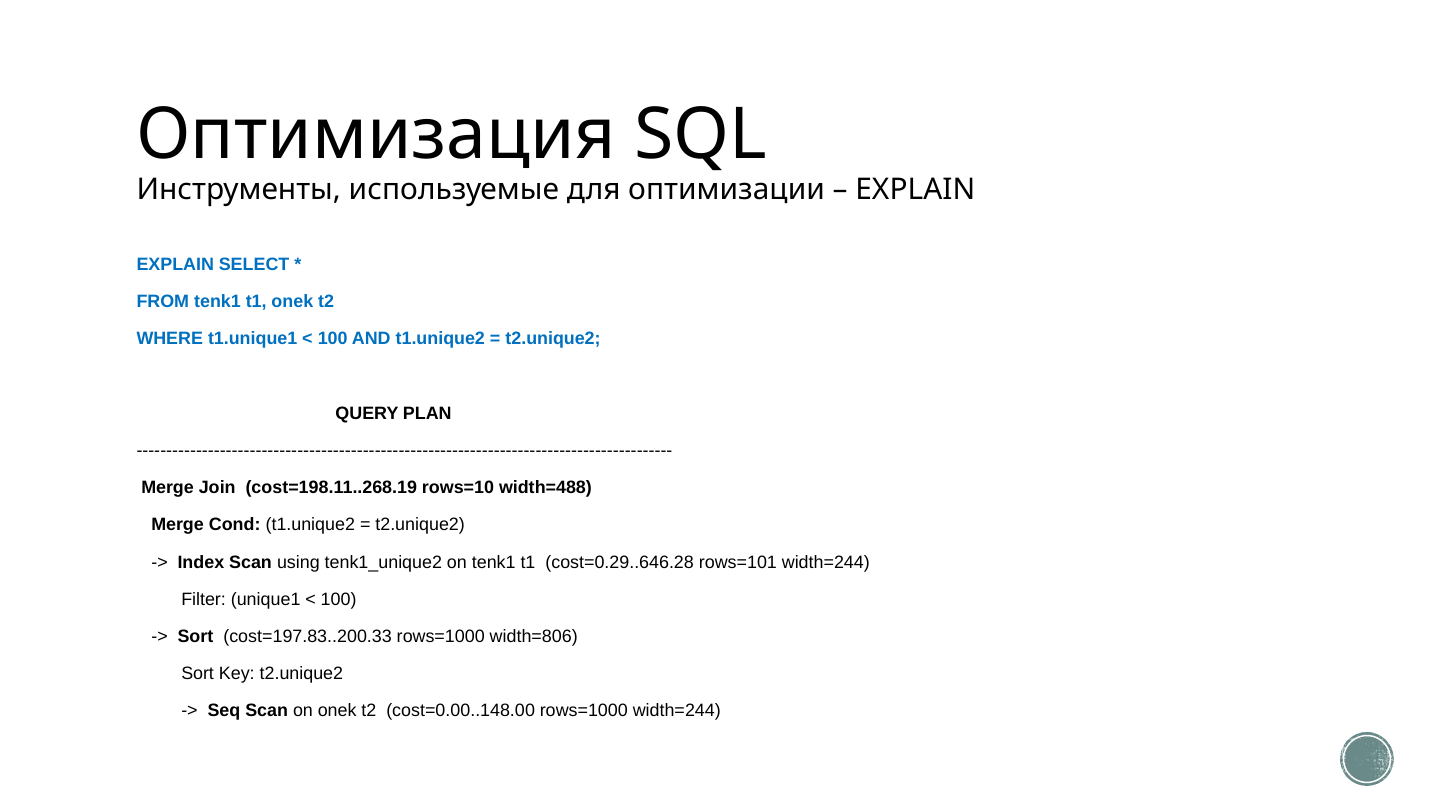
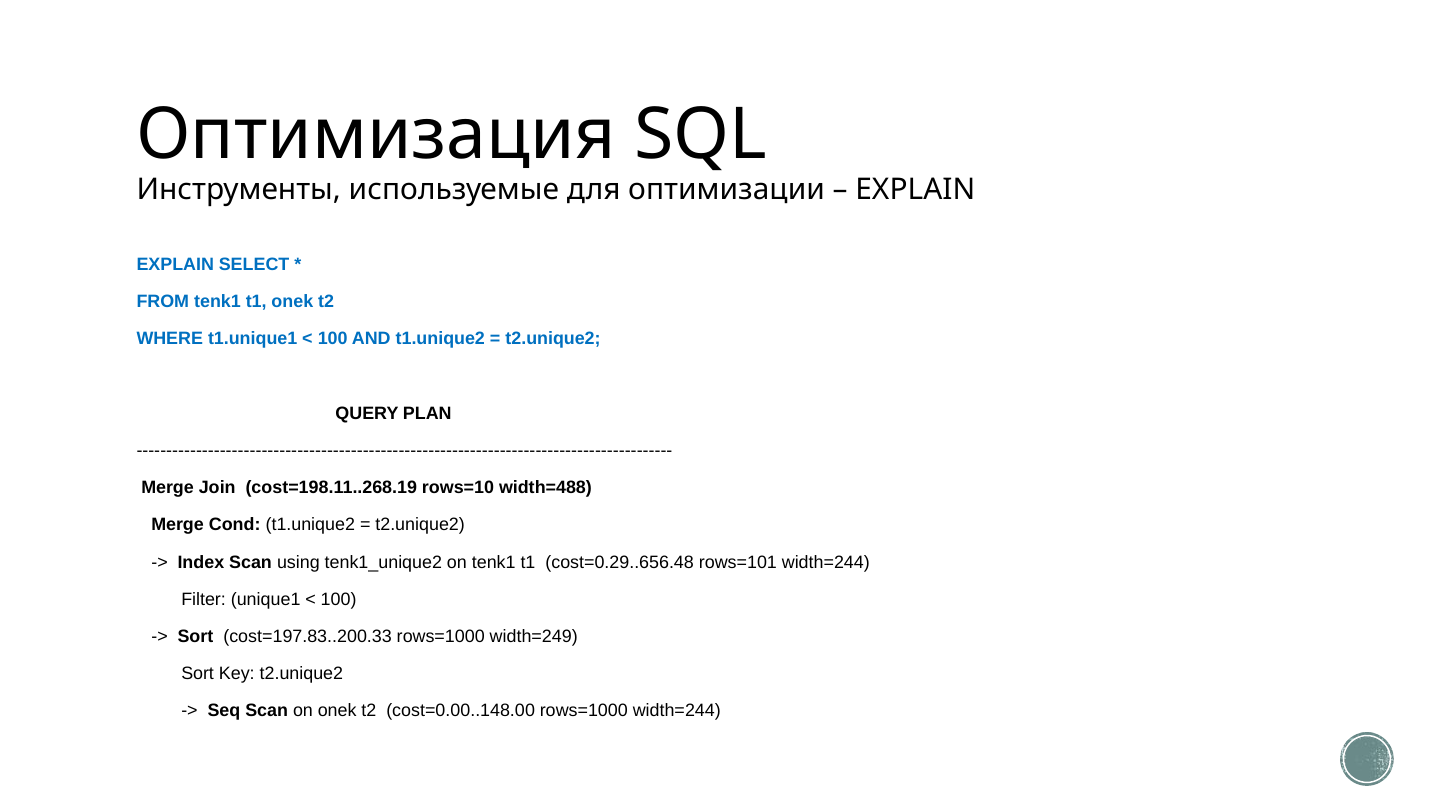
cost=0.29..646.28: cost=0.29..646.28 -> cost=0.29..656.48 (620, 562)
width=806: width=806 -> width=249 (534, 637)
